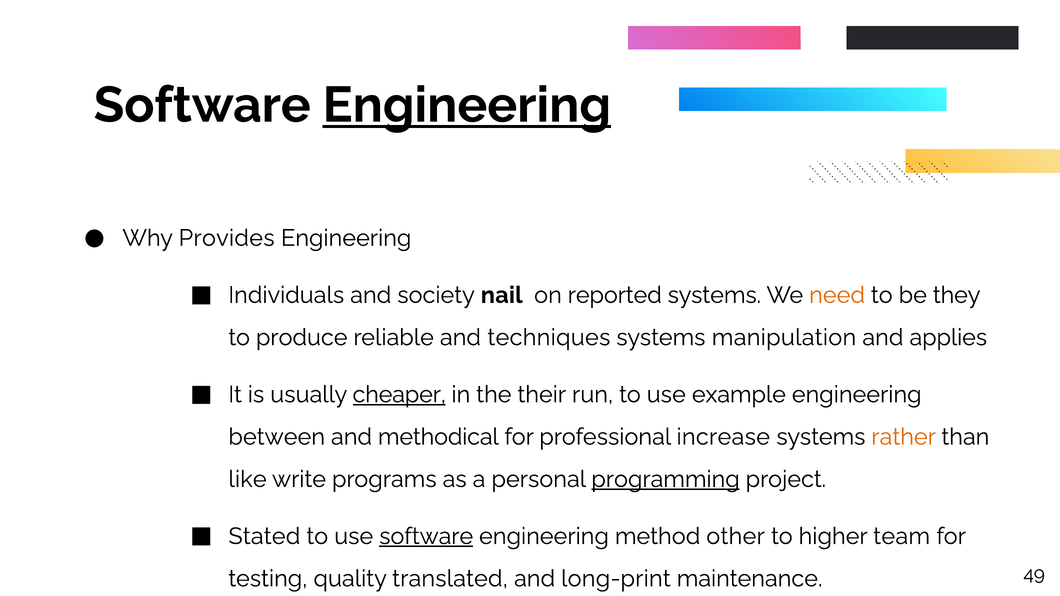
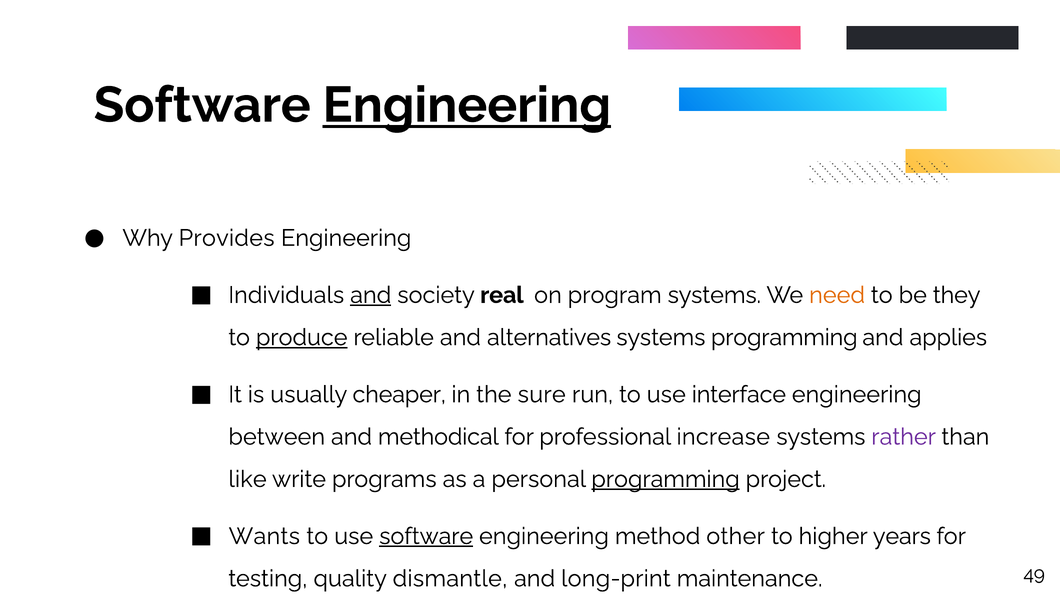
and underline: none -> present (371, 295)
nail: nail -> real (502, 295)
reported: reported -> program (615, 295)
produce underline: none -> present (302, 338)
techniques: techniques -> alternatives (549, 338)
systems manipulation: manipulation -> programming (784, 338)
cheaper underline: present -> none (399, 395)
their: their -> sure (542, 395)
example: example -> interface (739, 395)
rather colour: orange -> purple (904, 437)
Stated: Stated -> Wants (264, 537)
team: team -> years (902, 537)
translated: translated -> dismantle (450, 579)
